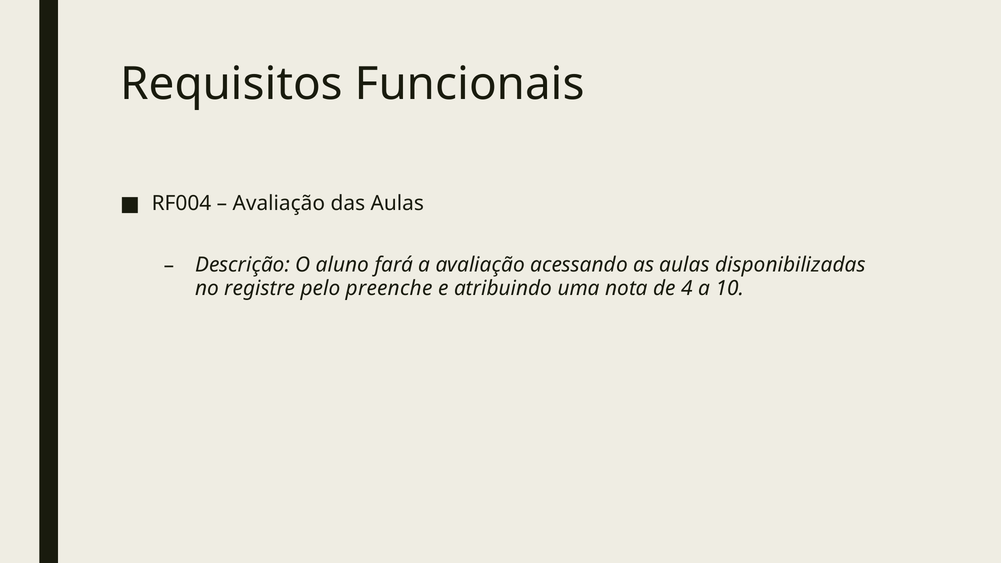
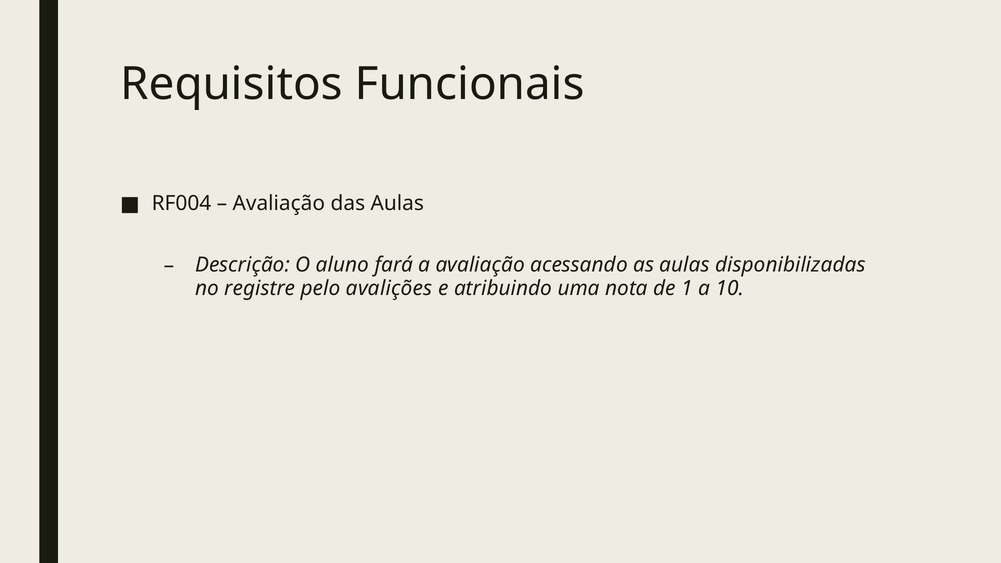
preenche: preenche -> avalições (389, 289)
4: 4 -> 1 (687, 289)
